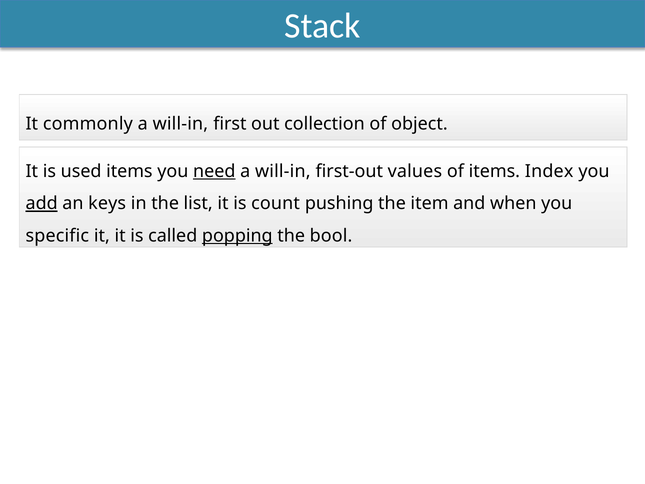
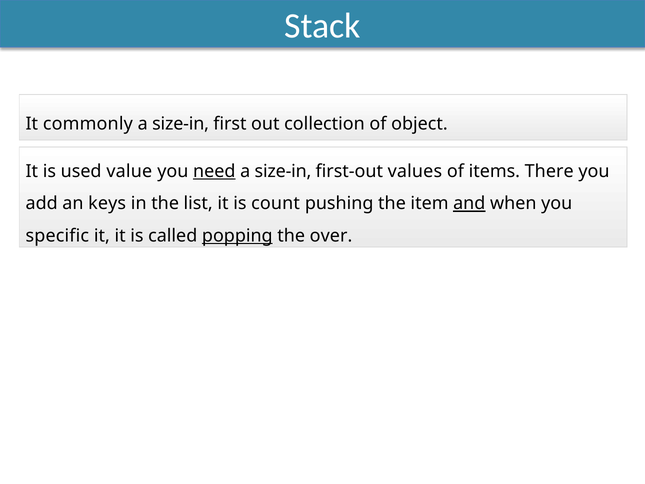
will-in: will-in -> size-in (181, 124)
used items: items -> value (129, 171)
will-in: will-in -> size-in (283, 171)
Index: Index -> There (549, 171)
add underline: present -> none (42, 203)
and underline: none -> present (469, 203)
bool: bool -> over (331, 236)
